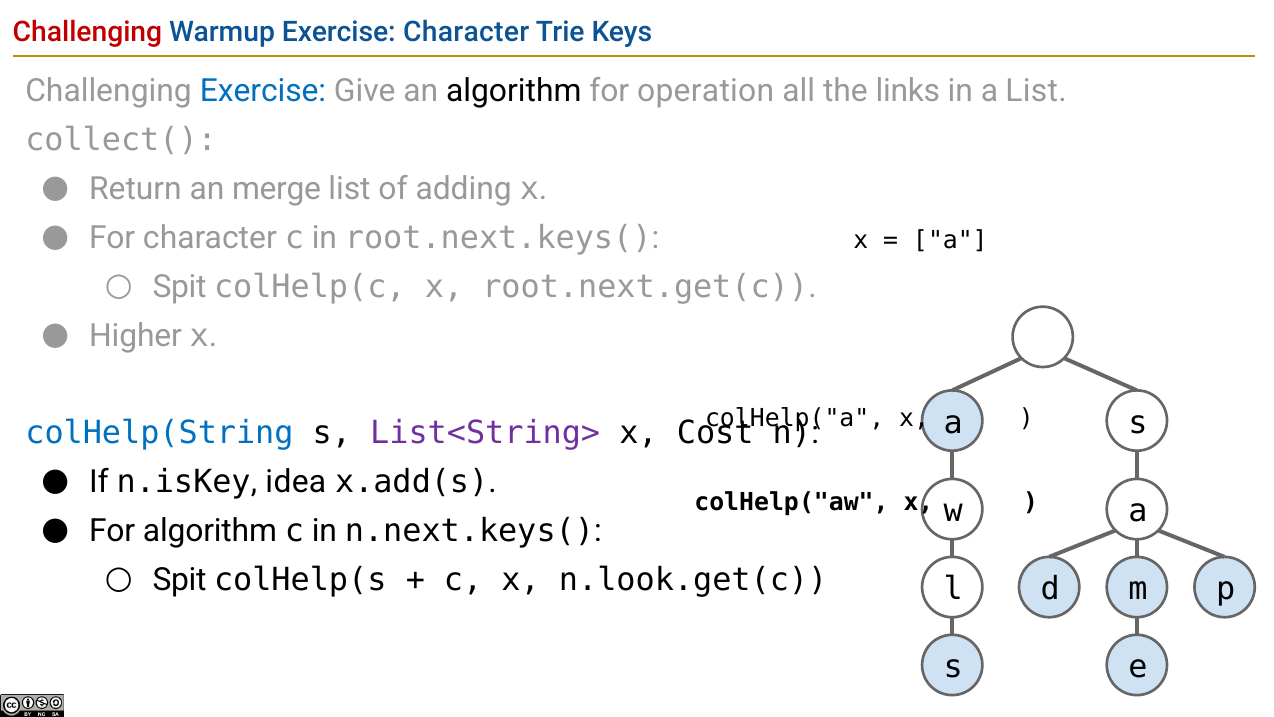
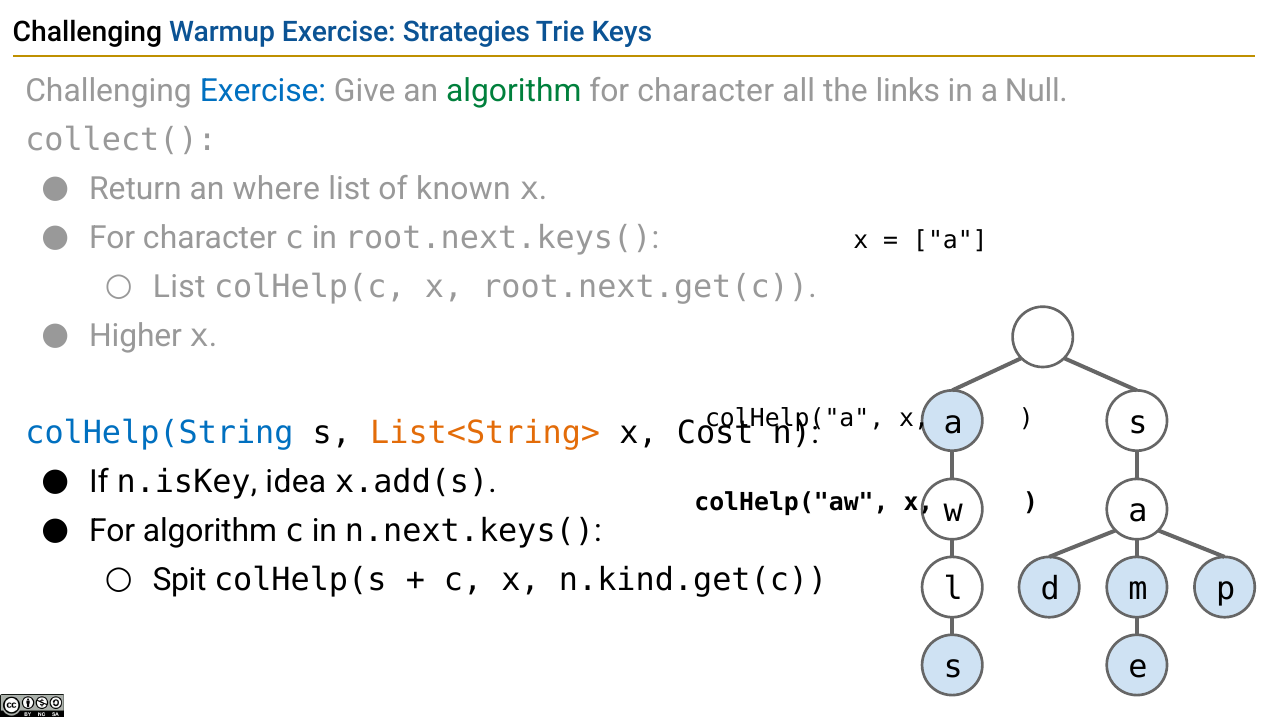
Challenging colour: red -> black (87, 32)
Exercise Character: Character -> Strategies (466, 32)
algorithm colour: black -> green (514, 91)
operation: operation -> character (706, 91)
a List: List -> Null (1036, 91)
merge: merge -> where (276, 189)
adding: adding -> known (463, 189)
Spit: Spit -> List (179, 287)
List<String> colour: purple -> orange (485, 433)
n.look.get(c: n.look.get(c -> n.kind.get(c (693, 580)
